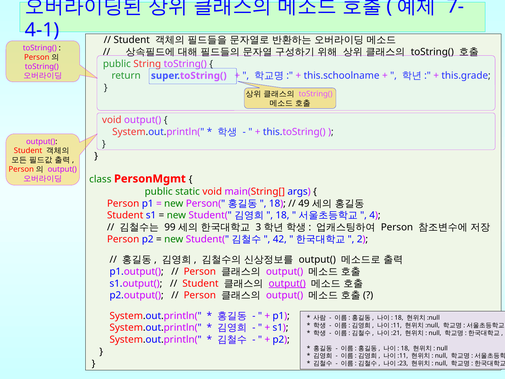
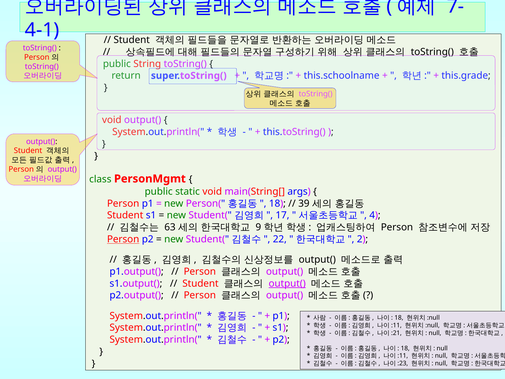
49: 49 -> 39 (304, 203)
18: 18 -> 17 (282, 215)
99: 99 -> 63 (170, 227)
3: 3 -> 9 (258, 227)
Person underline: none -> present (123, 239)
42: 42 -> 22 (280, 239)
